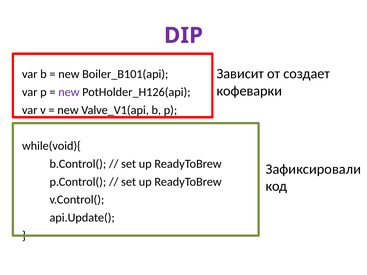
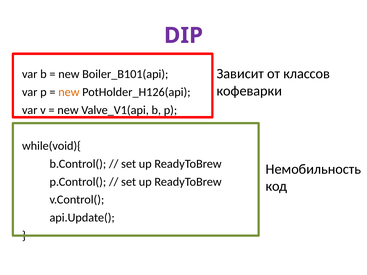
создает: создает -> классов (307, 74)
new colour: purple -> orange (69, 92)
Зафиксировали: Зафиксировали -> Немобильность (313, 169)
